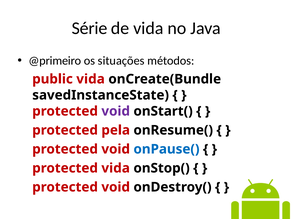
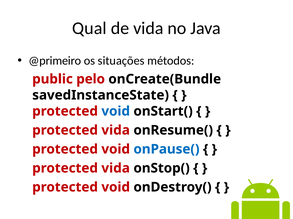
Série: Série -> Qual (89, 28)
public vida: vida -> pelo (91, 79)
void colour: purple -> blue (116, 112)
pela: pela -> vida (116, 131)
